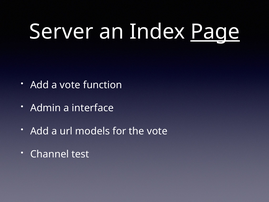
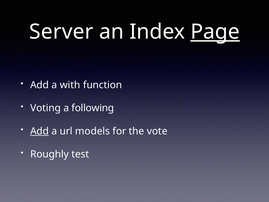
a vote: vote -> with (70, 85)
Admin: Admin -> Voting (46, 108)
interface: interface -> following (93, 108)
Add underline: none -> present (40, 131)
Channel: Channel -> Roughly (50, 154)
